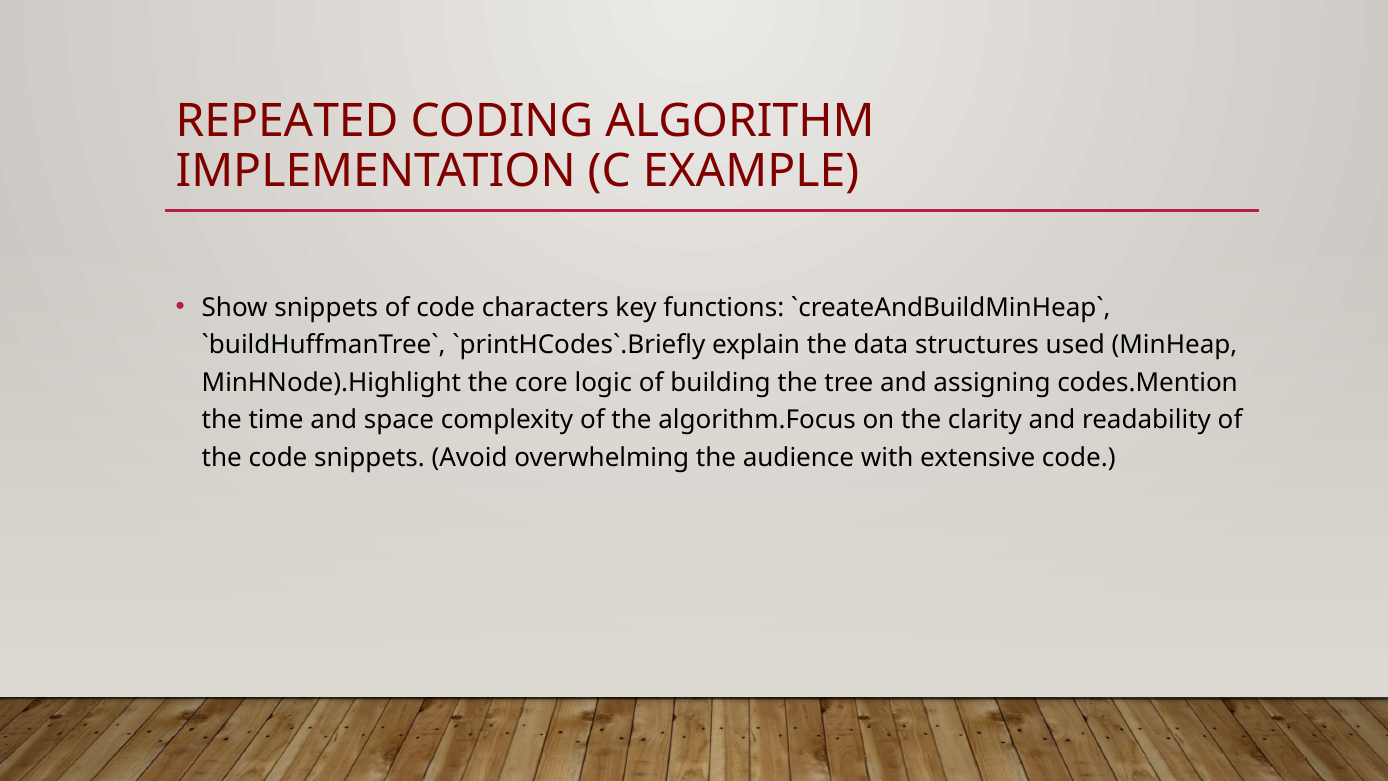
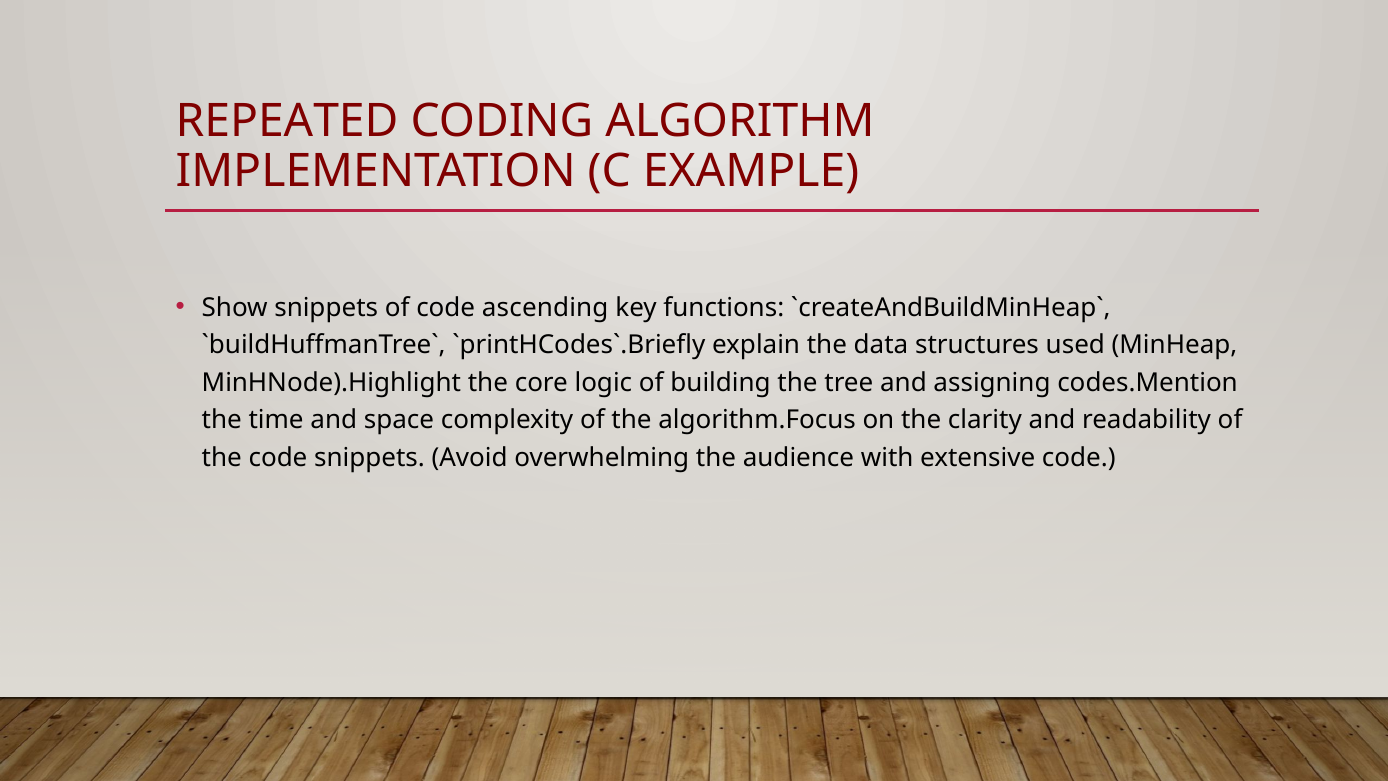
characters: characters -> ascending (545, 308)
